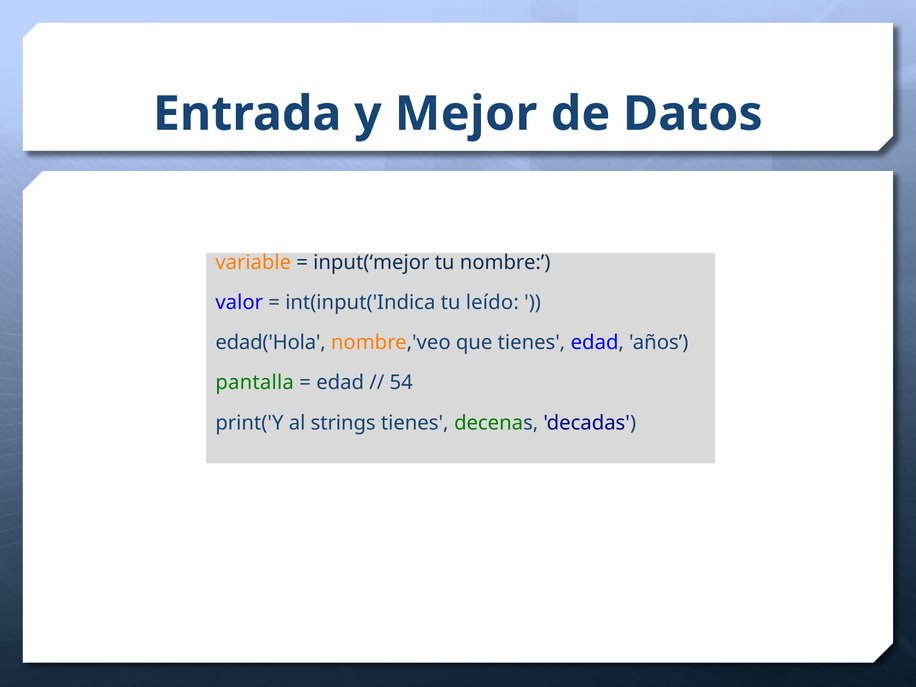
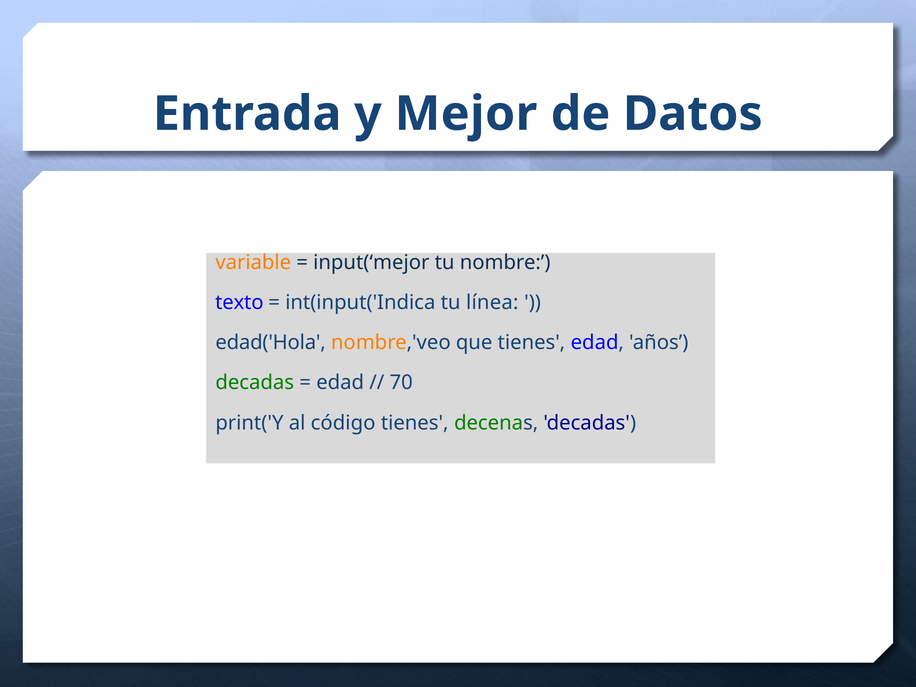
valor: valor -> texto (239, 303)
leído: leído -> línea (492, 303)
pantalla: pantalla -> decadas (255, 383)
54: 54 -> 70 (401, 383)
strings: strings -> código (343, 423)
